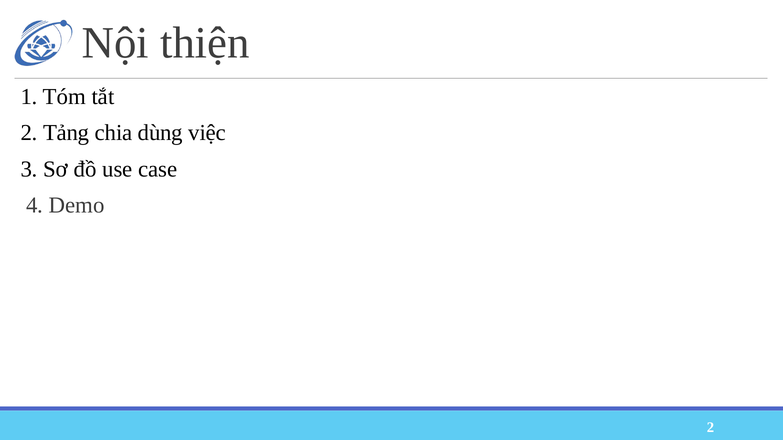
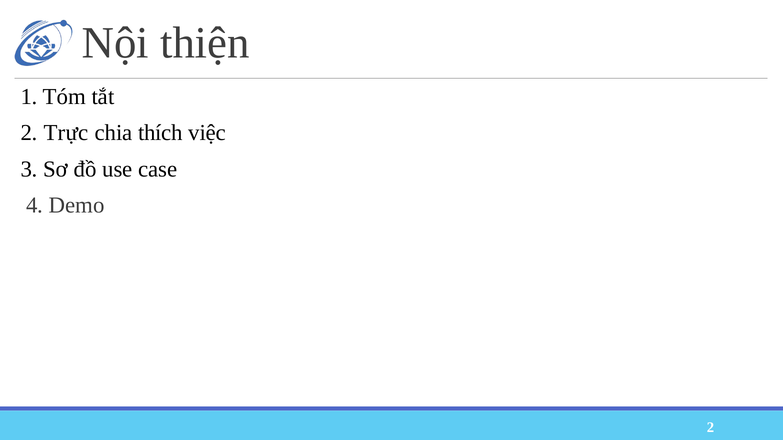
Tảng: Tảng -> Trực (66, 133)
dùng: dùng -> thích (160, 133)
